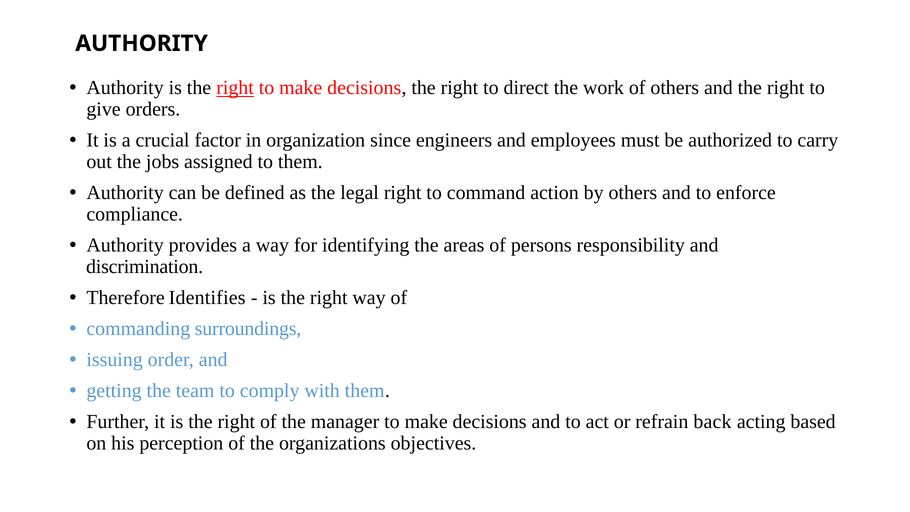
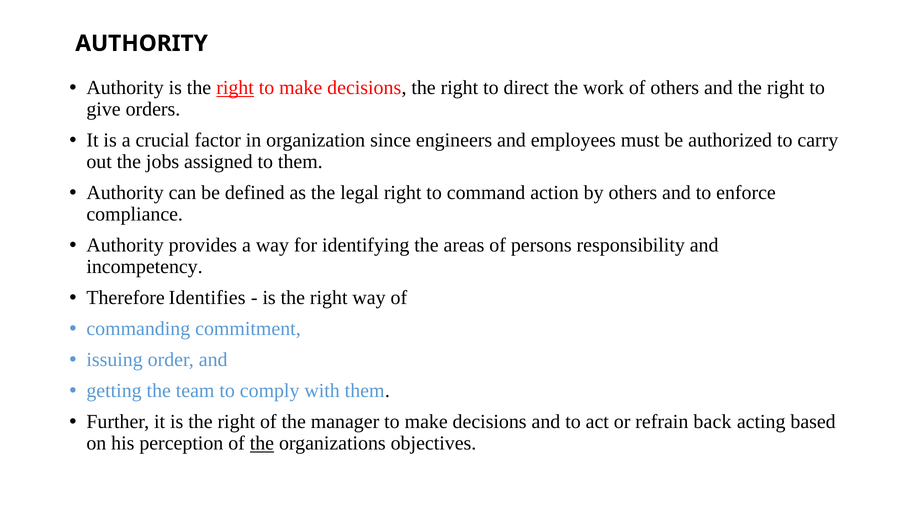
discrimination: discrimination -> incompetency (145, 267)
surroundings: surroundings -> commitment (248, 329)
the underline: none -> present (262, 443)
